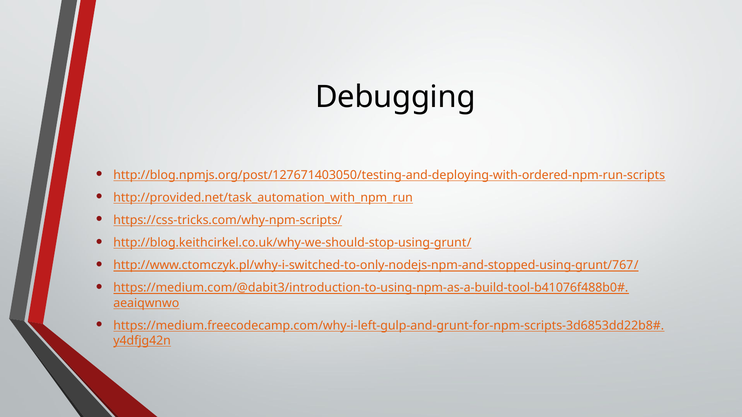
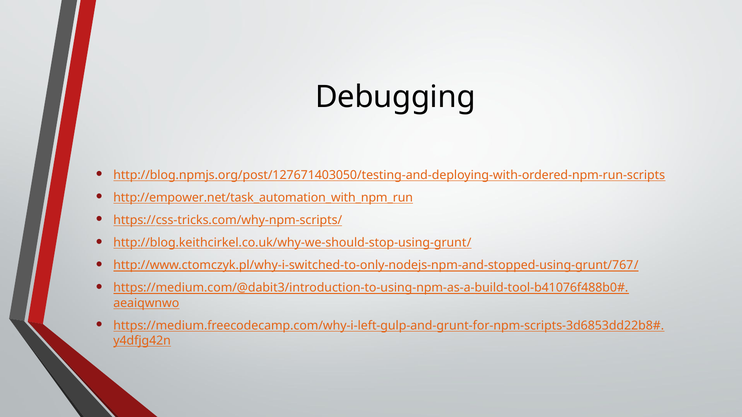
http://provided.net/task_automation_with_npm_run: http://provided.net/task_automation_with_npm_run -> http://empower.net/task_automation_with_npm_run (263, 198)
